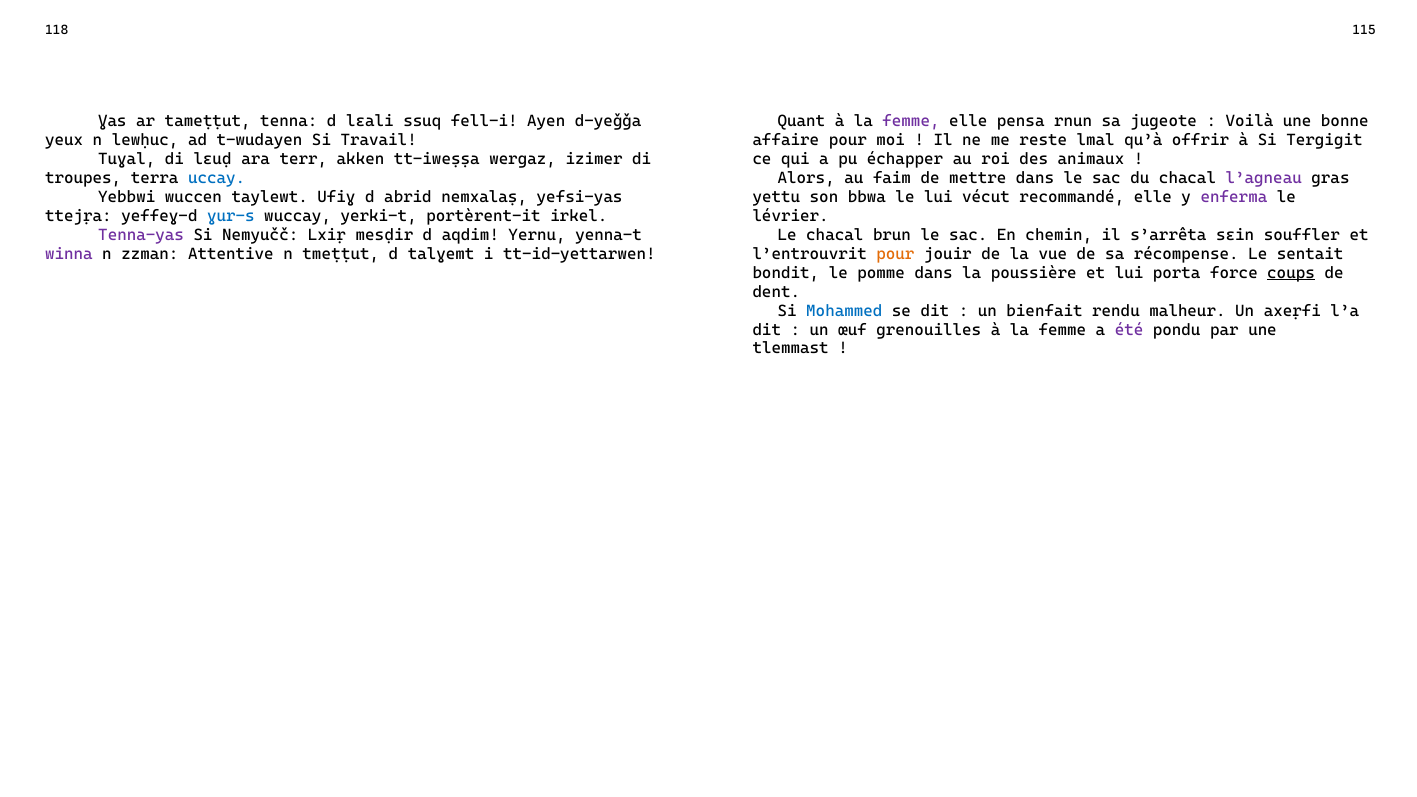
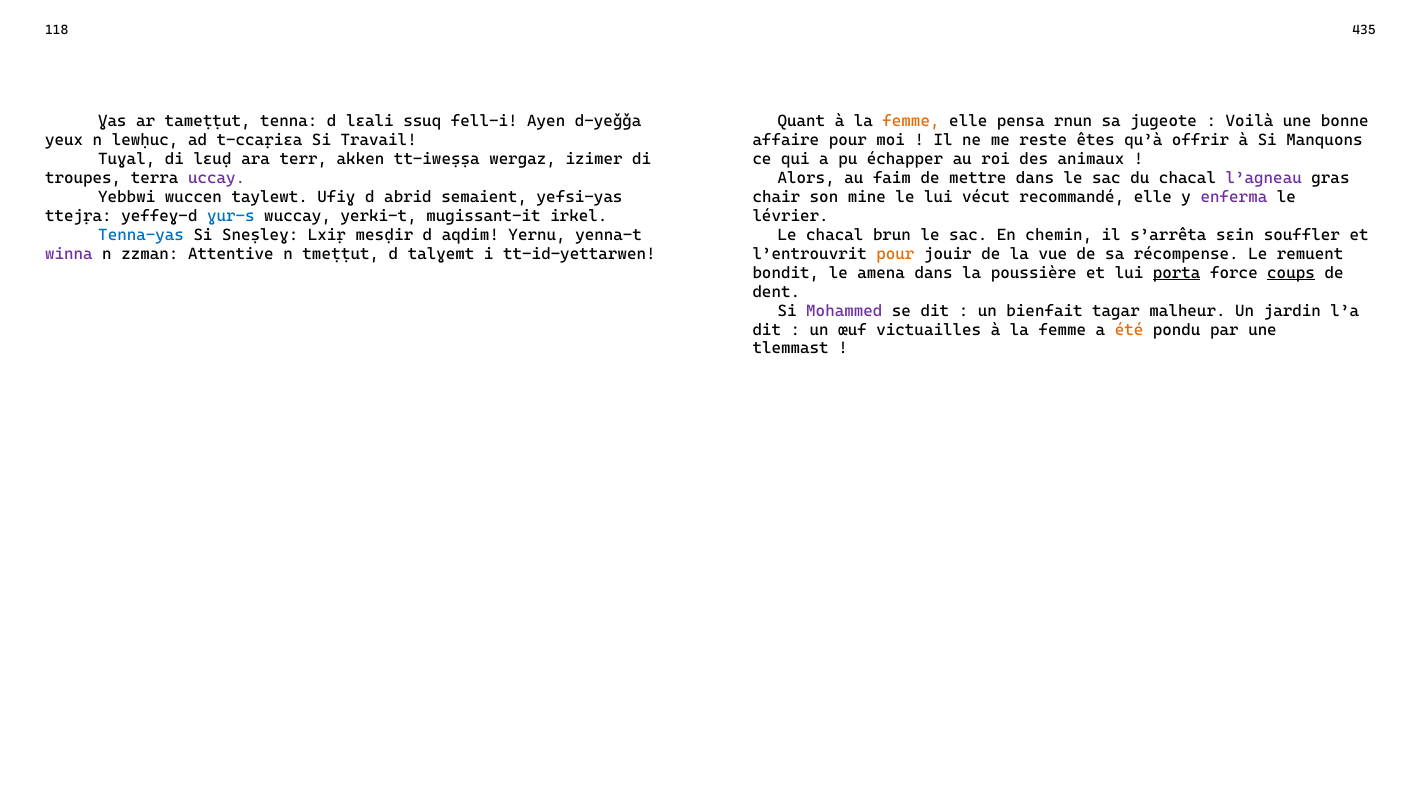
115: 115 -> 435 (1364, 31)
femme colour: purple -> orange (911, 121)
t-wudayen: t-wudayen -> t-ccaṛiɛa (259, 140)
lmal: lmal -> êtes (1096, 140)
Tergigit: Tergigit -> Manquons (1324, 140)
uccay colour: blue -> purple (217, 178)
nemxalaṣ: nemxalaṣ -> semaient (484, 197)
yettu: yettu -> chair (776, 197)
bbwa: bbwa -> mine (867, 197)
portèrent-it: portèrent-it -> mugissant-it (484, 216)
Tenna-yas colour: purple -> blue (141, 235)
Nemyučč: Nemyučč -> Sneṣleɣ (260, 235)
sentait: sentait -> remuent (1310, 254)
pomme: pomme -> amena (881, 273)
porta underline: none -> present (1177, 273)
Mohammed colour: blue -> purple (844, 311)
rendu: rendu -> tagar (1116, 311)
axeṛfi: axeṛfi -> jardin (1292, 311)
grenouilles: grenouilles -> victuailles (929, 330)
été colour: purple -> orange (1129, 330)
